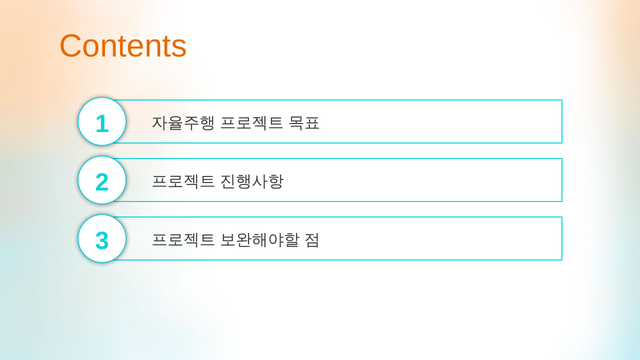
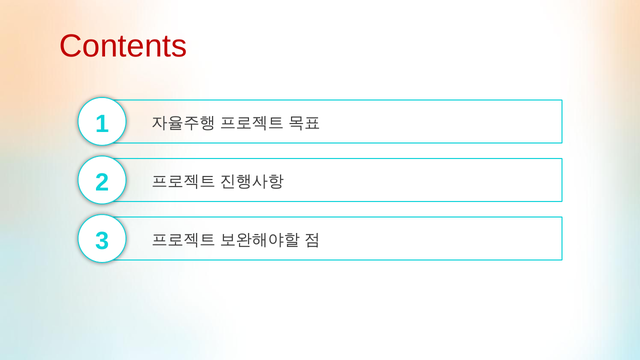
Contents colour: orange -> red (123, 46)
